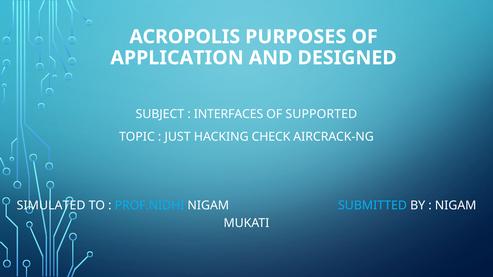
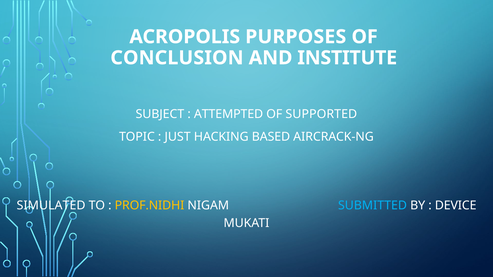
APPLICATION: APPLICATION -> CONCLUSION (177, 58)
DESIGNED: DESIGNED -> INSTITUTE (347, 58)
INTERFACES: INTERFACES -> ATTEMPTED (229, 114)
CHECK: CHECK -> BASED (271, 137)
PROF.NIDHI colour: light blue -> yellow (150, 206)
NIGAM: NIGAM -> DEVICE (456, 206)
